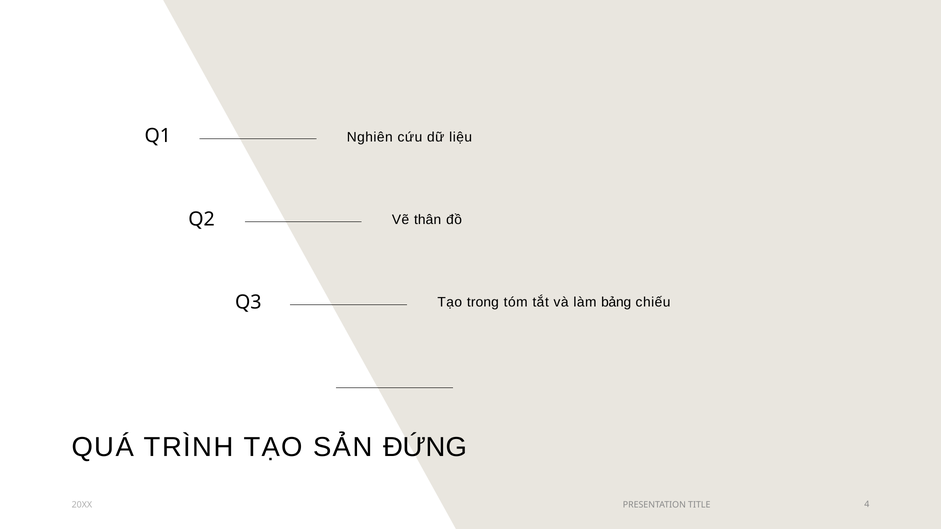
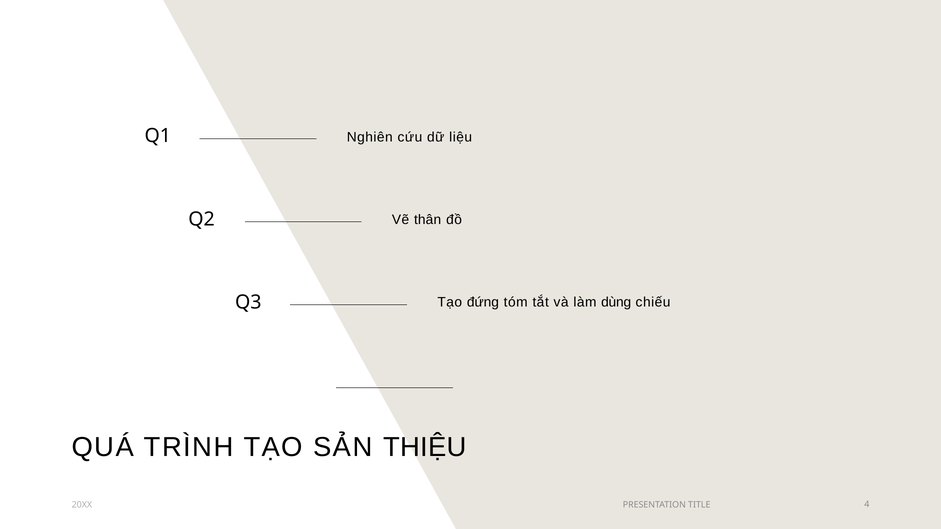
trong: trong -> đứng (483, 303)
bảng: bảng -> dùng (616, 303)
ĐỨNG: ĐỨNG -> THIỆU (425, 448)
